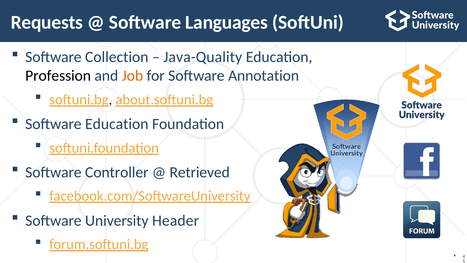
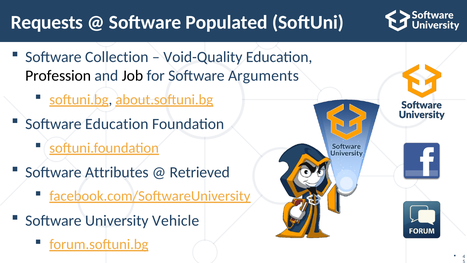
Languages: Languages -> Populated (227, 22)
Java-Quality: Java-Quality -> Void-Quality (203, 57)
Job colour: orange -> black (132, 76)
Annotation: Annotation -> Arguments (263, 76)
Controller: Controller -> Attributes (117, 172)
Header: Header -> Vehicle (176, 220)
